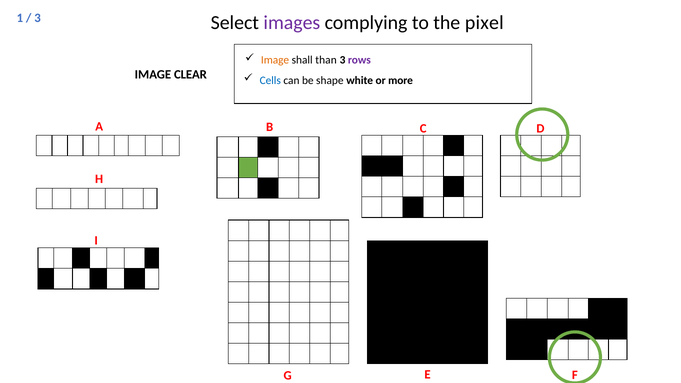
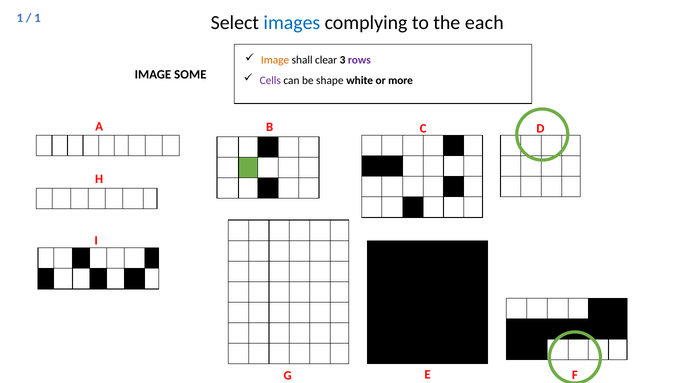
3: 3 -> 1 (38, 18)
images colour: purple -> blue (292, 23)
pixel: pixel -> each (484, 23)
than: than -> clear (326, 60)
CLEAR: CLEAR -> SOME (190, 75)
Cells colour: blue -> purple (270, 81)
